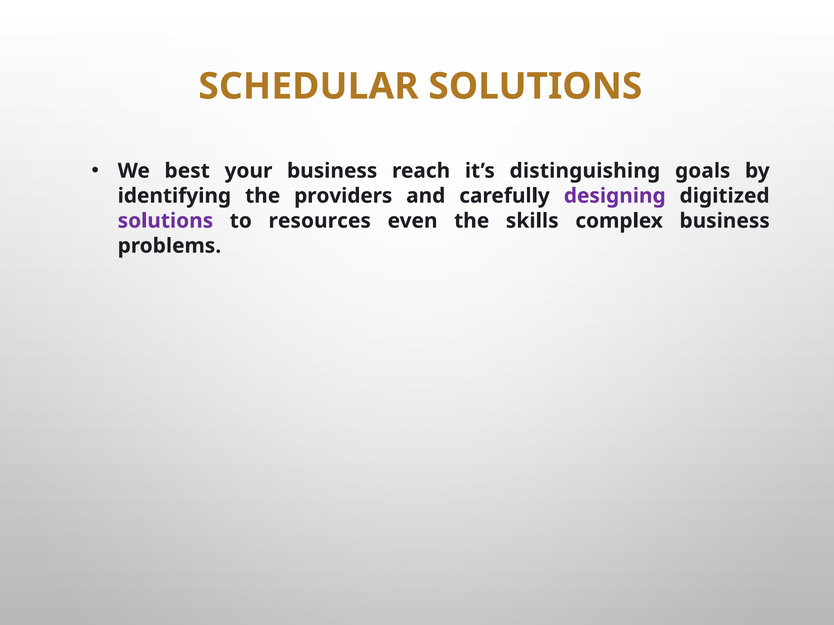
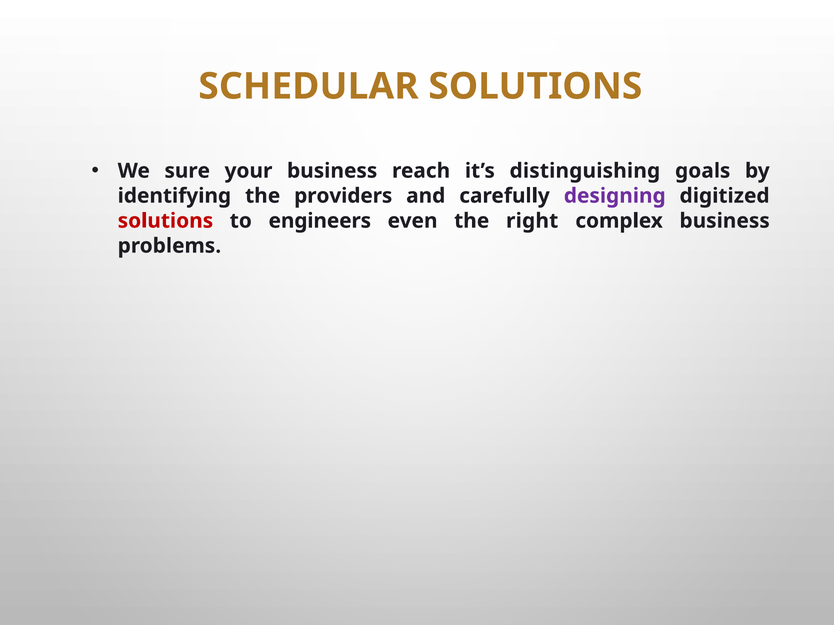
best: best -> sure (187, 171)
solutions colour: purple -> red (165, 221)
resources: resources -> engineers (320, 221)
skills: skills -> right (532, 221)
